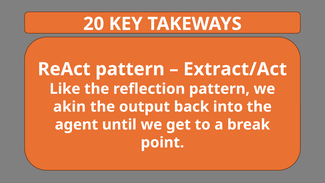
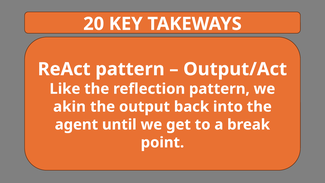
Extract/Act: Extract/Act -> Output/Act (235, 69)
